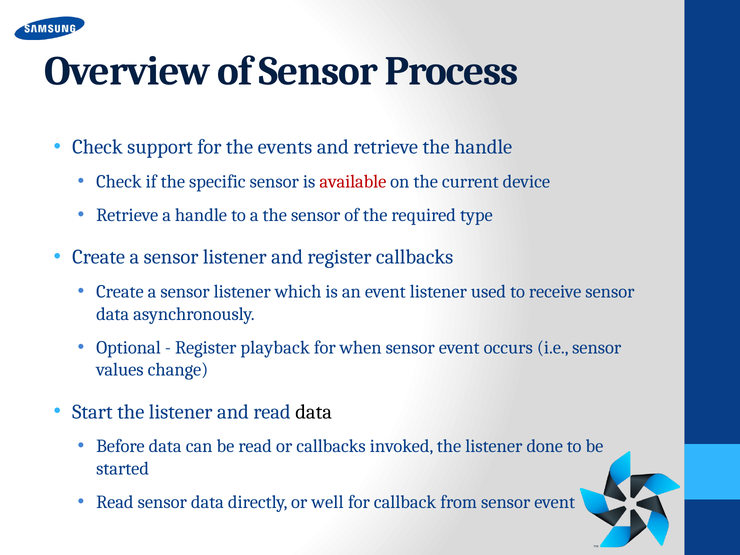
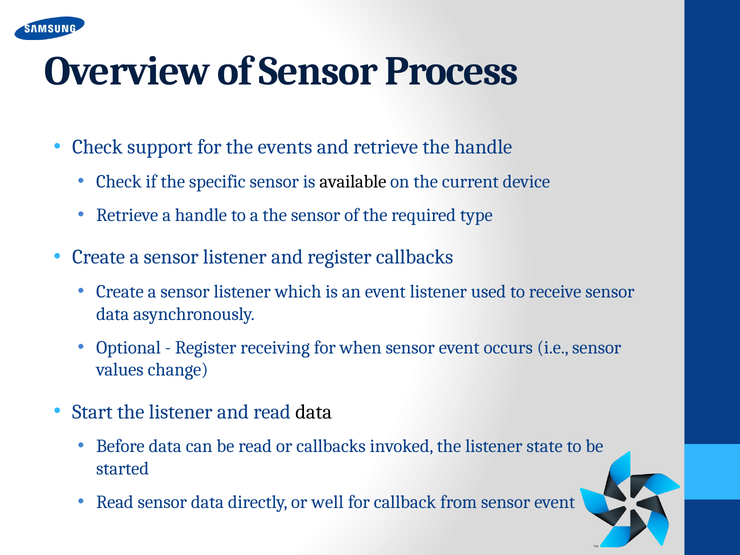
available colour: red -> black (353, 182)
playback: playback -> receiving (275, 347)
done: done -> state (545, 446)
